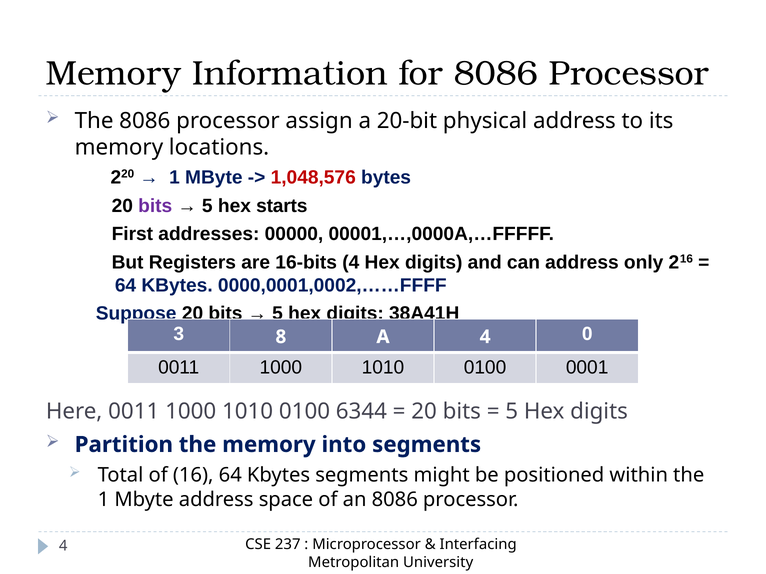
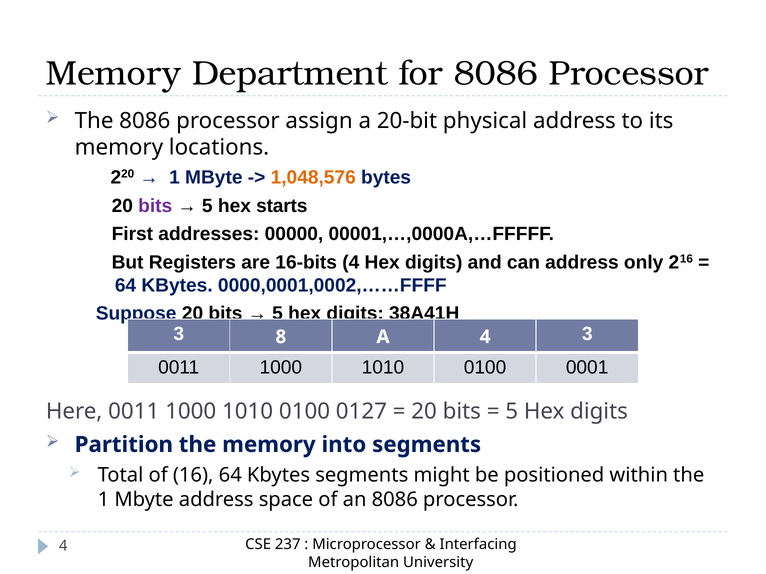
Information: Information -> Department (290, 74)
1,048,576 colour: red -> orange (313, 178)
4 0: 0 -> 3 (587, 334)
6344: 6344 -> 0127 (361, 412)
